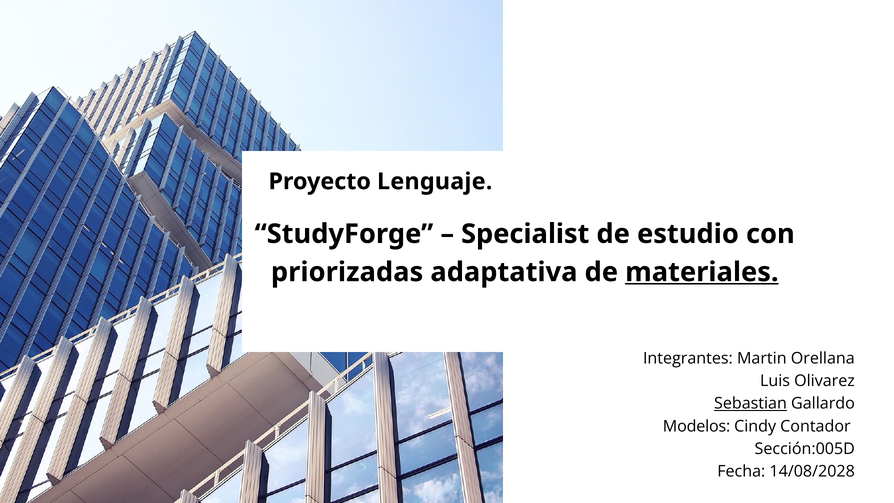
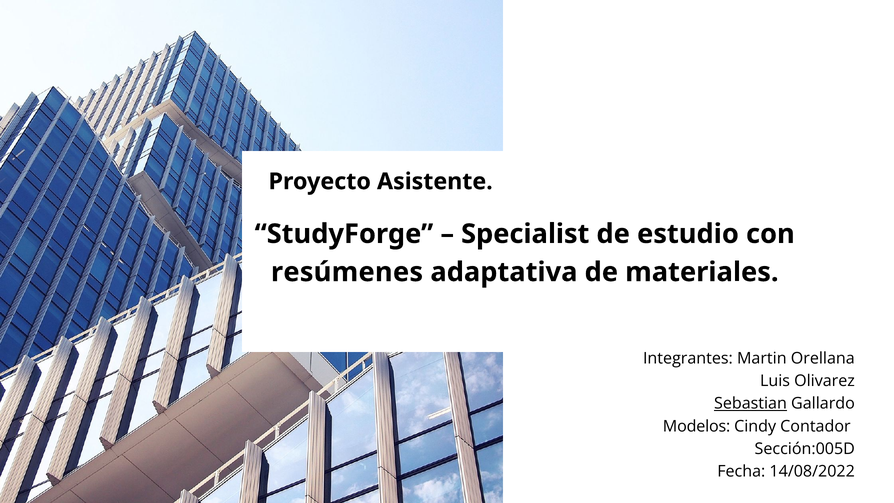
Lenguaje: Lenguaje -> Asistente (435, 181)
priorizadas: priorizadas -> resúmenes (347, 272)
materiales underline: present -> none (702, 272)
14/08/2028: 14/08/2028 -> 14/08/2022 (812, 471)
